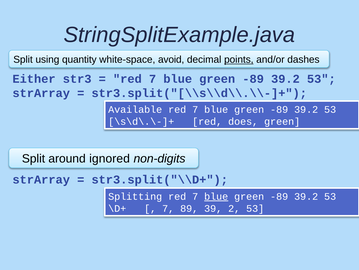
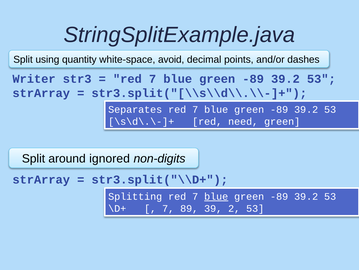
points underline: present -> none (239, 59)
Either: Either -> Writer (34, 79)
Available: Available -> Separates (135, 109)
does: does -> need (243, 121)
